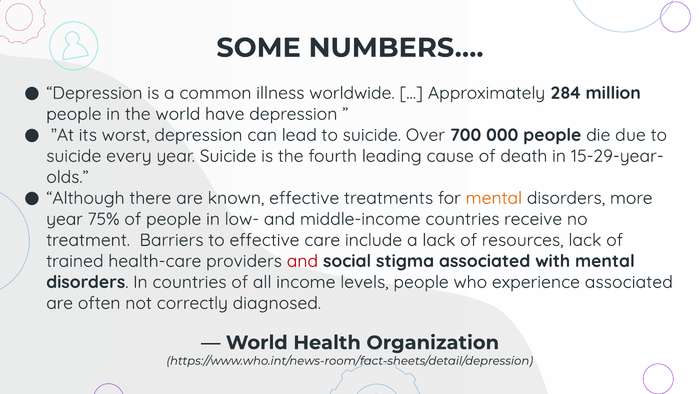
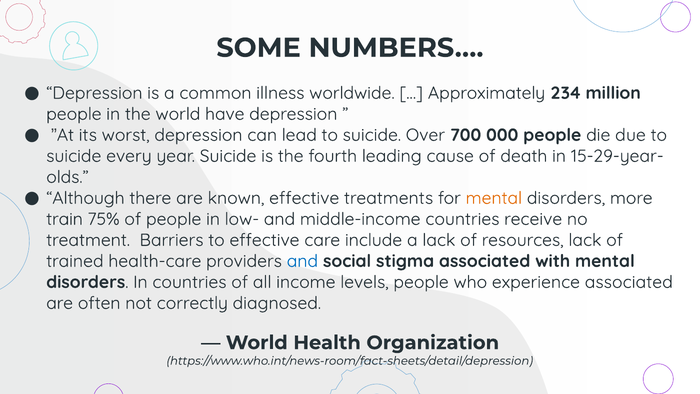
284: 284 -> 234 (565, 93)
year: year -> train (65, 219)
and colour: red -> blue (302, 261)
